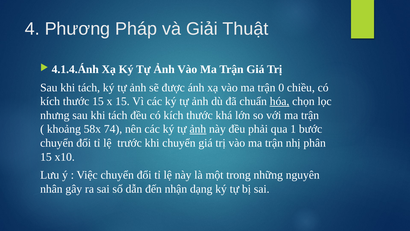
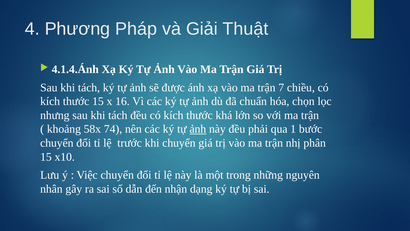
0: 0 -> 7 (281, 87)
x 15: 15 -> 16 (122, 101)
hóa underline: present -> none (280, 101)
